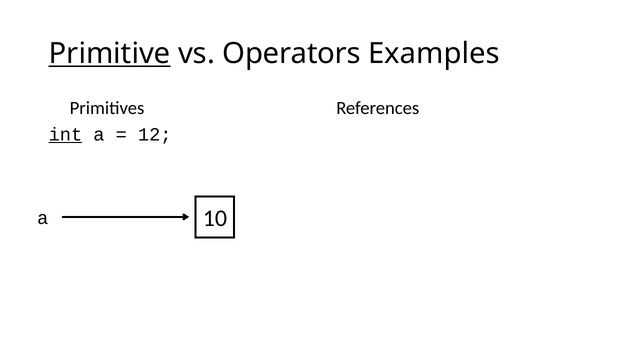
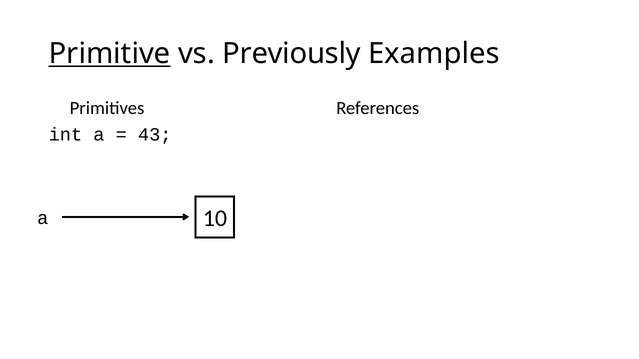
Operators: Operators -> Previously (292, 54)
int underline: present -> none (65, 135)
12: 12 -> 43 (155, 135)
